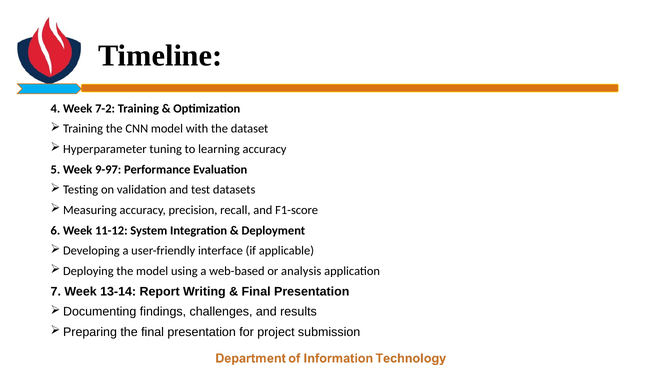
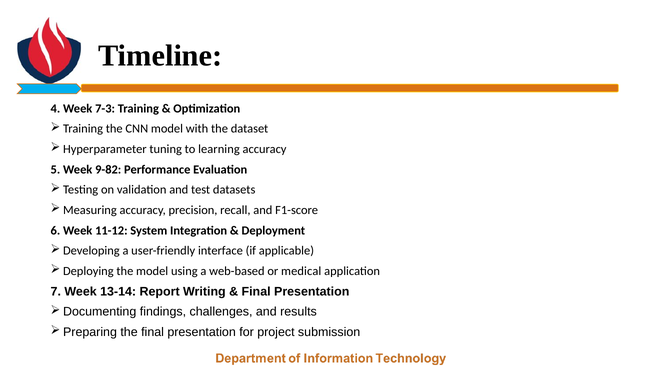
7-2: 7-2 -> 7-3 (105, 109)
9-97: 9-97 -> 9-82 (108, 170)
analysis: analysis -> medical (301, 272)
